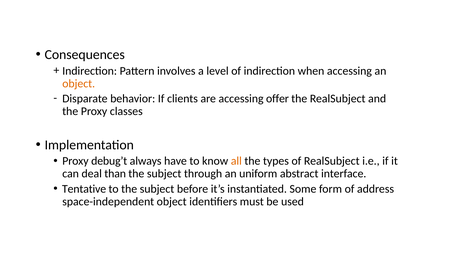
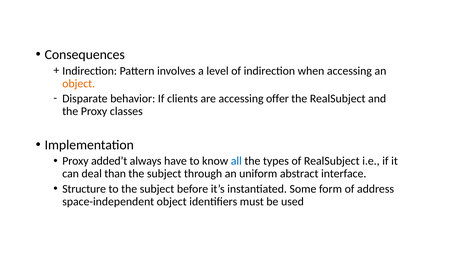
debug’t: debug’t -> added’t (109, 161)
all colour: orange -> blue (236, 161)
Tentative: Tentative -> Structure (84, 189)
